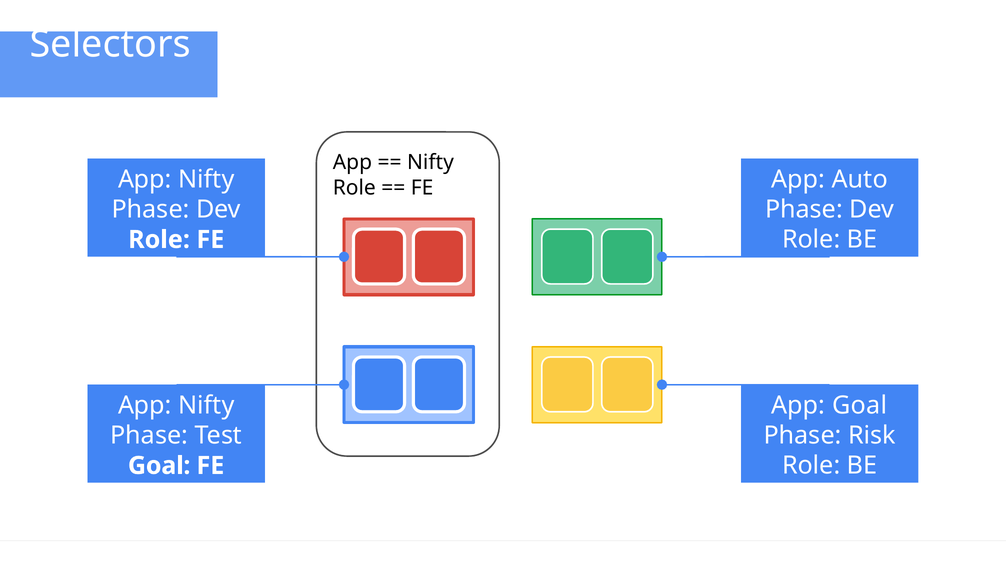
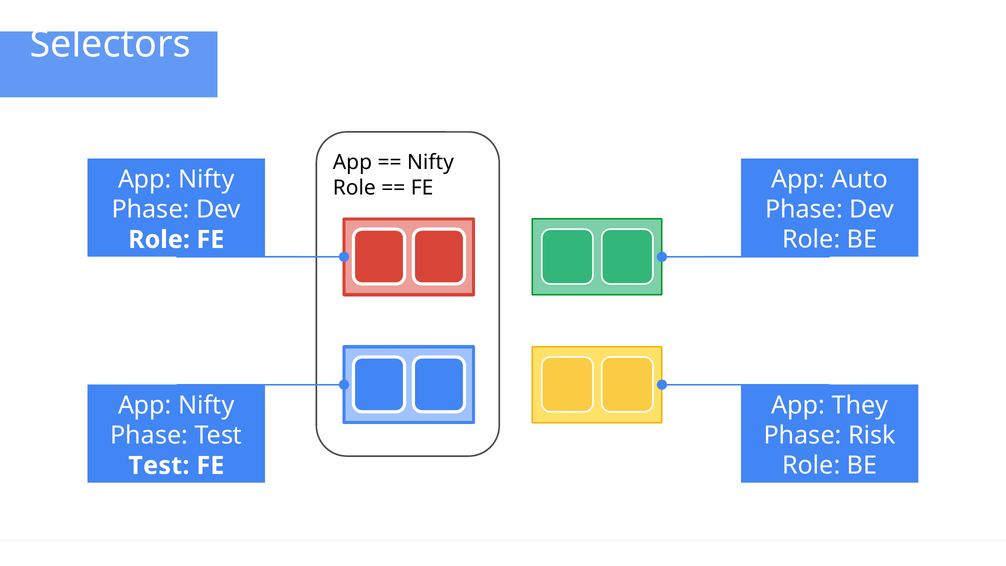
App Goal: Goal -> They (860, 405)
Goal: Goal -> Test (159, 466)
